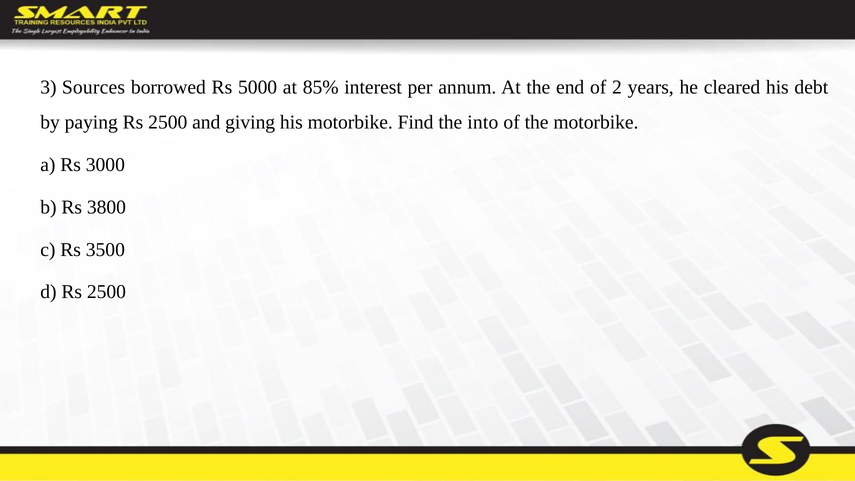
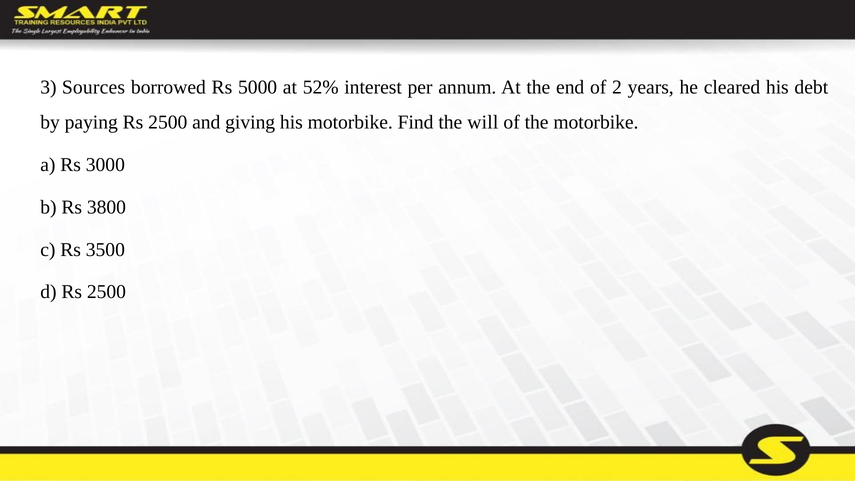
85%: 85% -> 52% (321, 87)
into: into -> will (483, 123)
